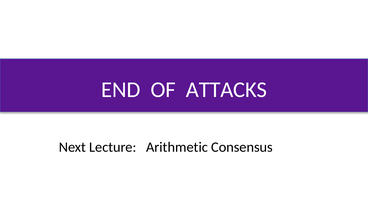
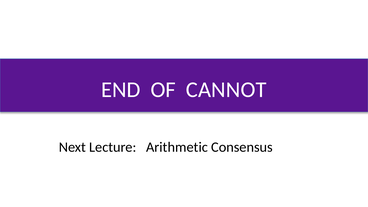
ATTACKS: ATTACKS -> CANNOT (226, 90)
